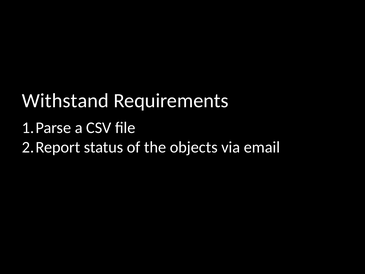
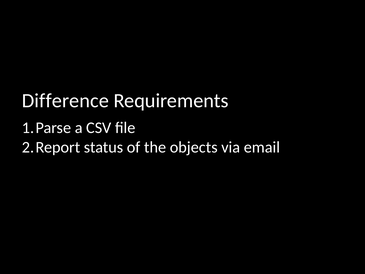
Withstand: Withstand -> Difference (65, 101)
